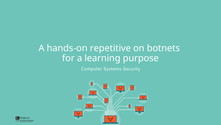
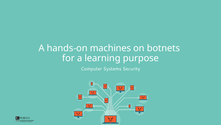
repetitive: repetitive -> machines (110, 48)
